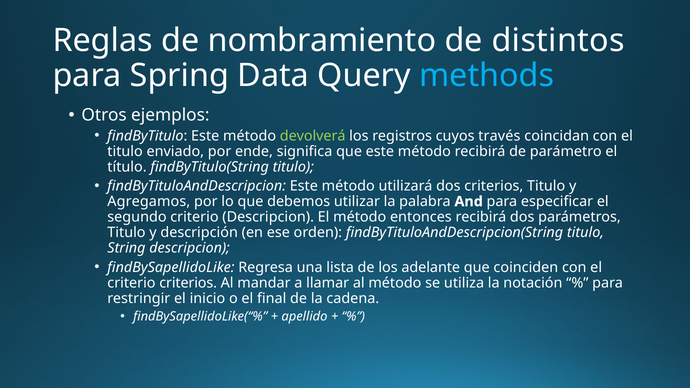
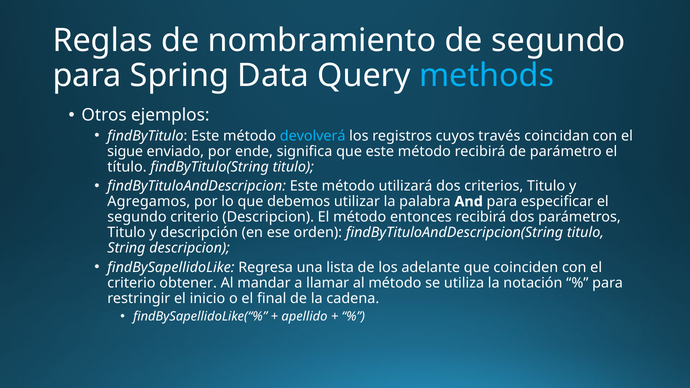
de distintos: distintos -> segundo (558, 41)
devolverá colour: light green -> light blue (313, 136)
titulo: titulo -> sigue (125, 151)
criterio criterios: criterios -> obtener (188, 283)
